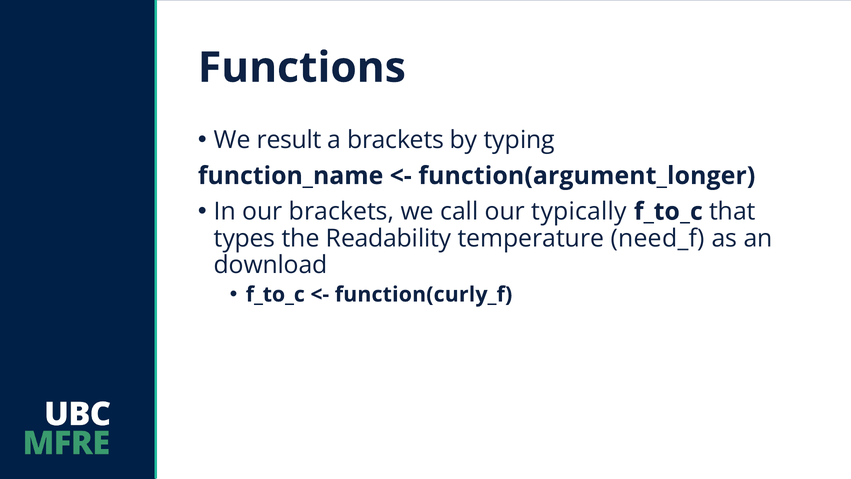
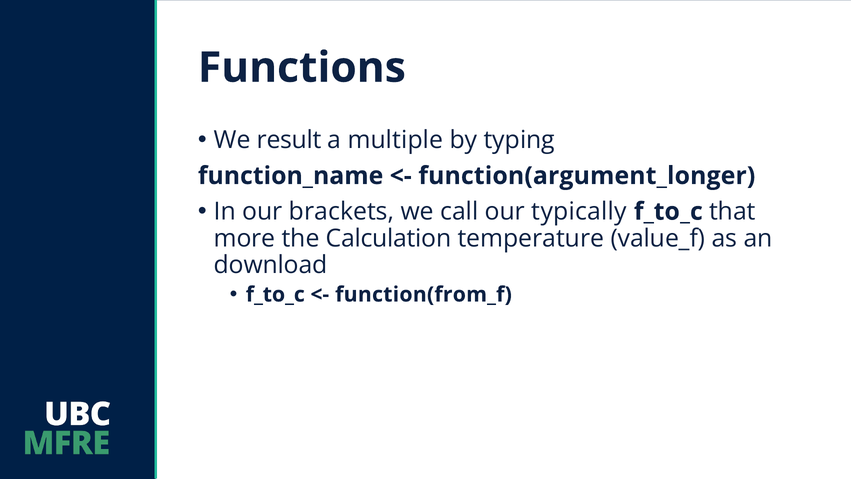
a brackets: brackets -> multiple (395, 140)
types: types -> more (245, 238)
Readability: Readability -> Calculation (389, 238)
need_f: need_f -> value_f (658, 238)
function(curly_f: function(curly_f -> function(from_f (424, 294)
